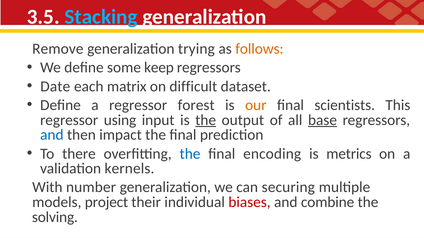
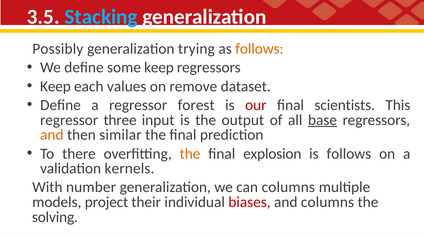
Remove: Remove -> Possibly (58, 49)
Date: Date -> Keep (55, 87)
matrix: matrix -> values (127, 87)
difficult: difficult -> remove (193, 87)
our colour: orange -> red (256, 105)
using: using -> three (120, 120)
the underline: present -> none (206, 120)
and colour: blue -> orange (52, 135)
impact: impact -> similar (120, 135)
the colour: blue -> orange (190, 154)
encoding: encoding -> explosion (272, 154)
is metrics: metrics -> follows (349, 154)
can securing: securing -> columns (288, 188)
and combine: combine -> columns (327, 203)
